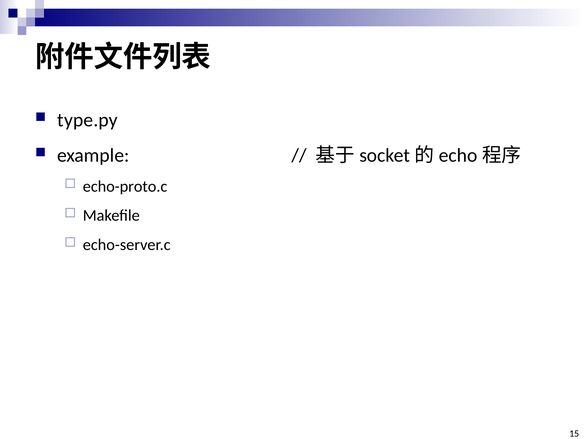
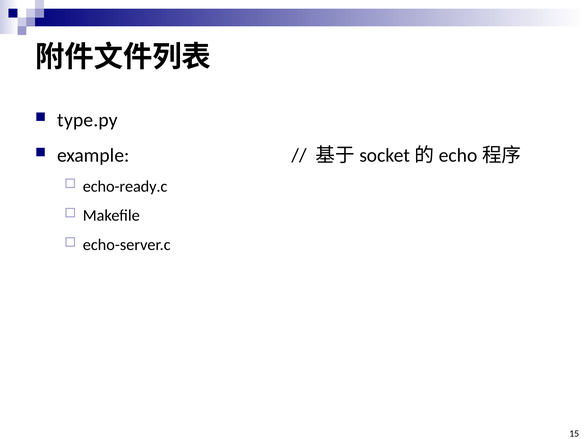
echo-proto.c: echo-proto.c -> echo-ready.c (125, 187)
